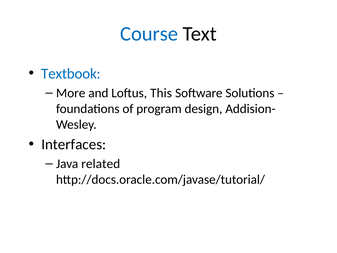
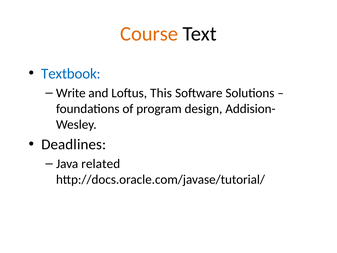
Course colour: blue -> orange (149, 34)
More: More -> Write (71, 93)
Interfaces: Interfaces -> Deadlines (74, 144)
